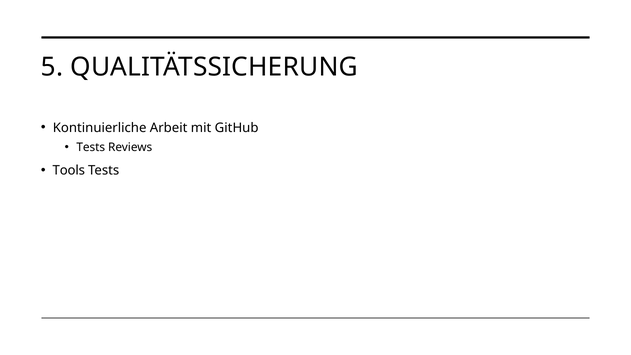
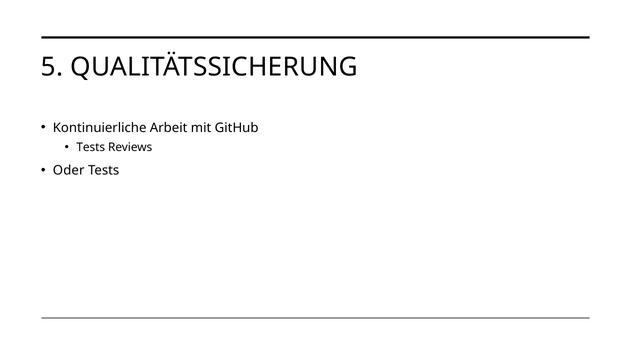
Tools: Tools -> Oder (69, 171)
